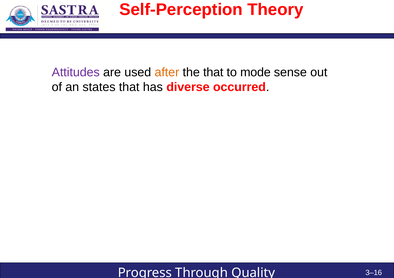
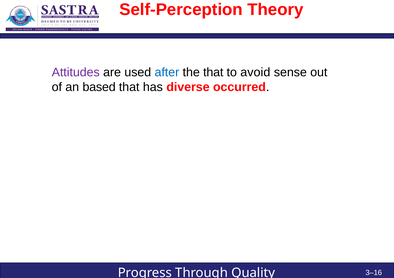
after colour: orange -> blue (167, 73)
mode: mode -> avoid (255, 73)
states: states -> based (99, 87)
